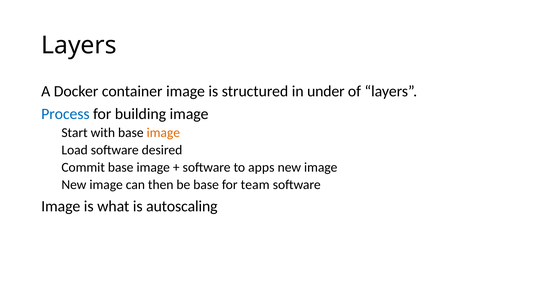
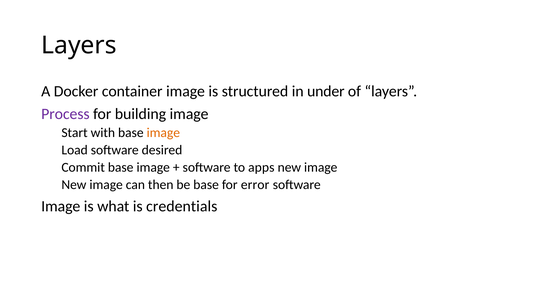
Process colour: blue -> purple (65, 114)
team: team -> error (255, 185)
autoscaling: autoscaling -> credentials (182, 206)
